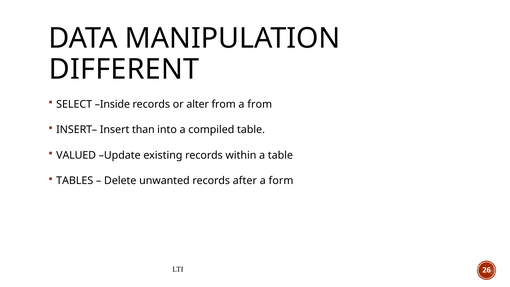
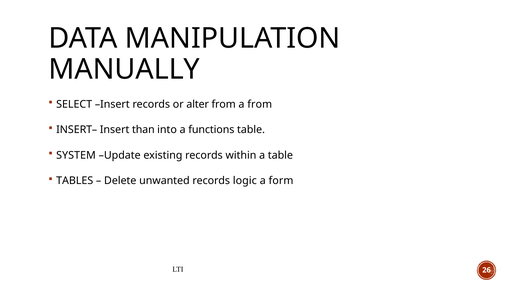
DIFFERENT: DIFFERENT -> MANUALLY (124, 69)
SELECT Inside: Inside -> Insert (112, 104)
compiled: compiled -> functions (211, 130)
VALUED: VALUED -> SYSTEM (76, 155)
after: after -> logic (245, 181)
